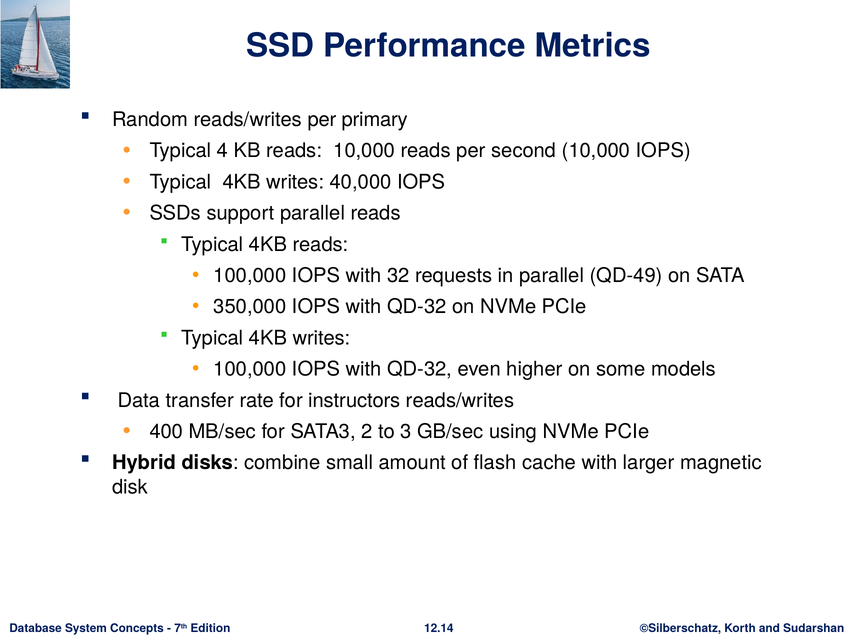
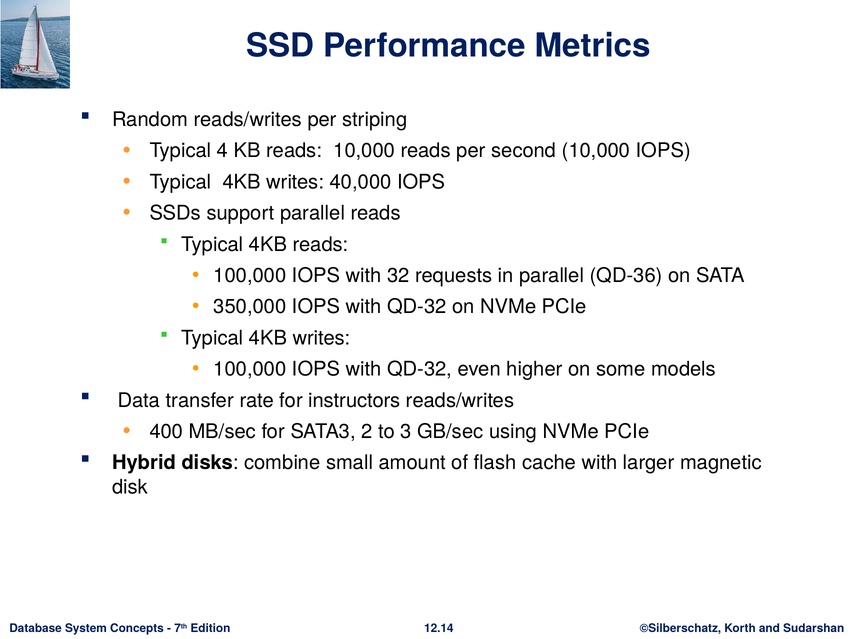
primary: primary -> striping (375, 120)
QD-49: QD-49 -> QD-36 (626, 276)
